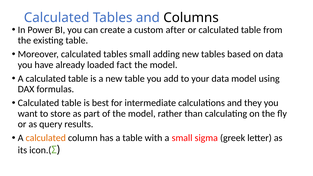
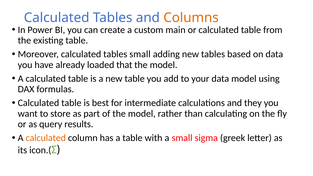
Columns colour: black -> orange (191, 18)
after: after -> main (176, 30)
fact: fact -> that (124, 65)
